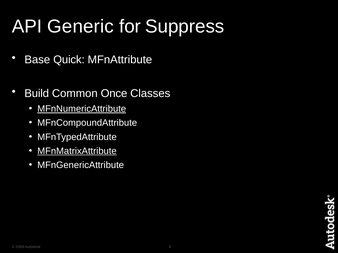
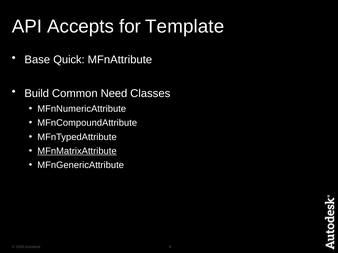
Generic: Generic -> Accepts (81, 26)
Suppress: Suppress -> Template (185, 26)
Once: Once -> Need (114, 94)
MFnNumericAttribute underline: present -> none (82, 109)
